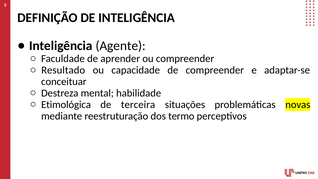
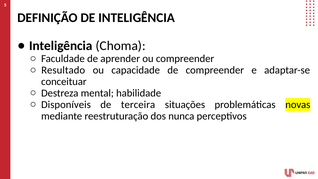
Agente: Agente -> Choma (121, 46)
Etimológica: Etimológica -> Disponíveis (66, 104)
termo: termo -> nunca (181, 116)
